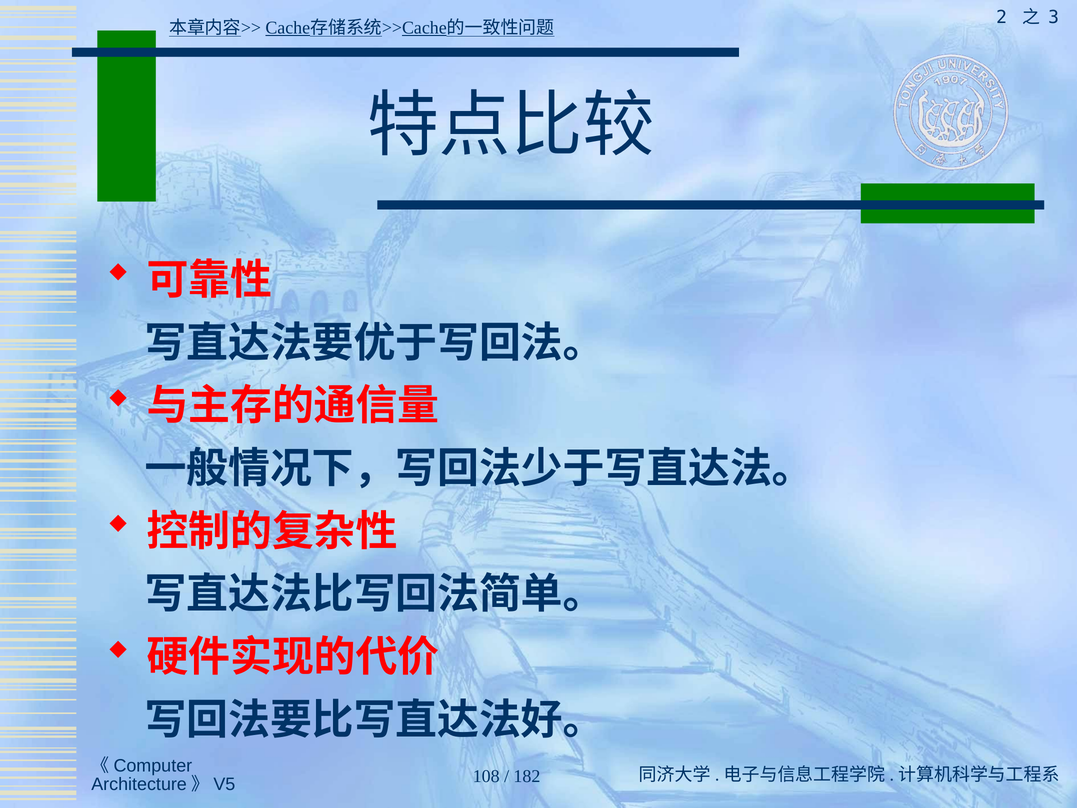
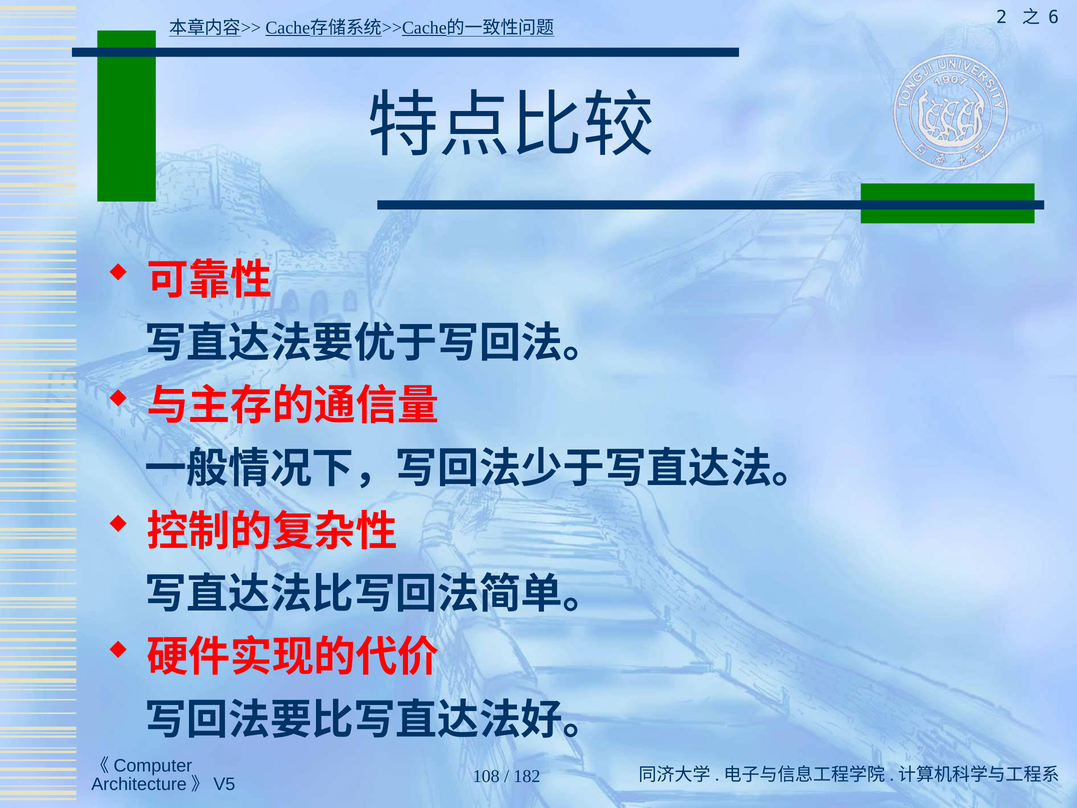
3: 3 -> 6 (1054, 17)
